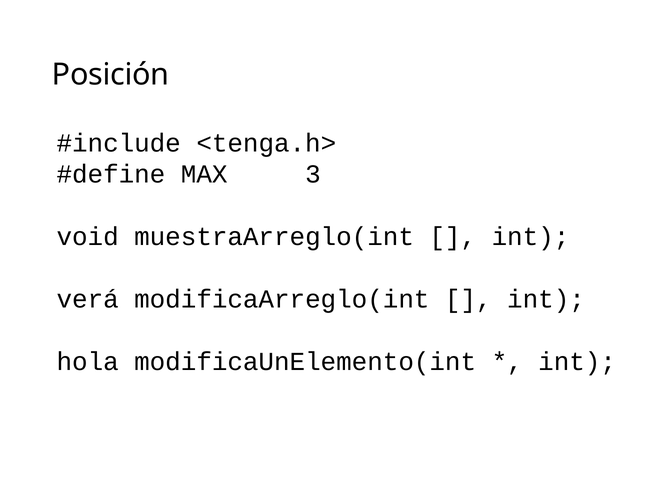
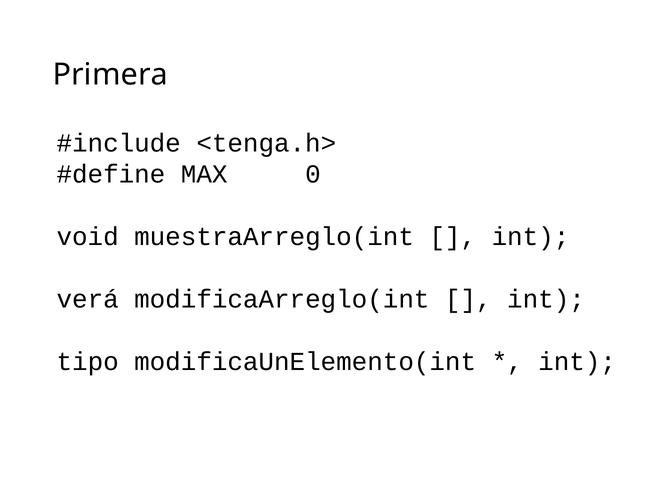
Posición: Posición -> Primera (110, 75)
3: 3 -> 0 (313, 174)
hola: hola -> tipo (88, 361)
